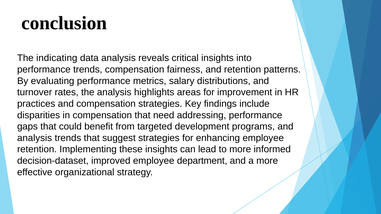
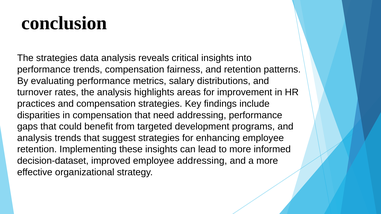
The indicating: indicating -> strategies (57, 58)
employee department: department -> addressing (202, 161)
